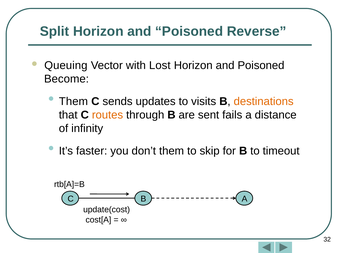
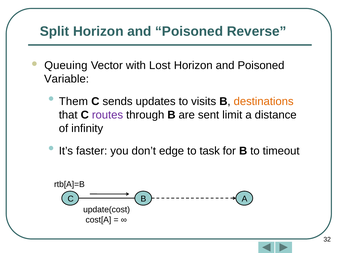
Become: Become -> Variable (67, 79)
routes colour: orange -> purple (107, 115)
fails: fails -> limit (232, 115)
don’t them: them -> edge (172, 151)
skip: skip -> task (210, 151)
